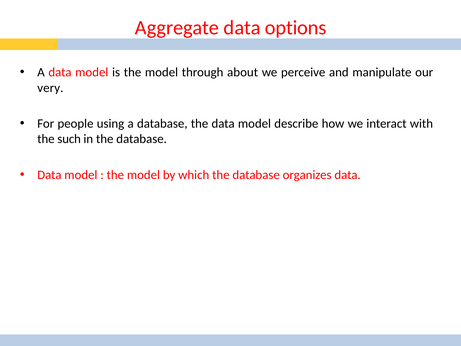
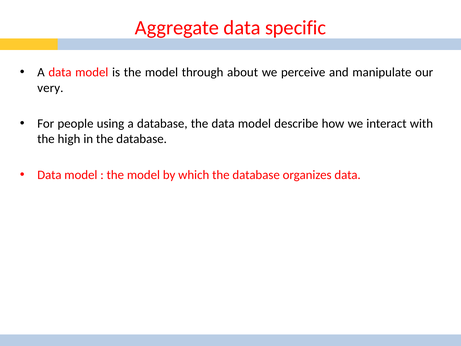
options: options -> specific (296, 28)
such: such -> high (69, 139)
